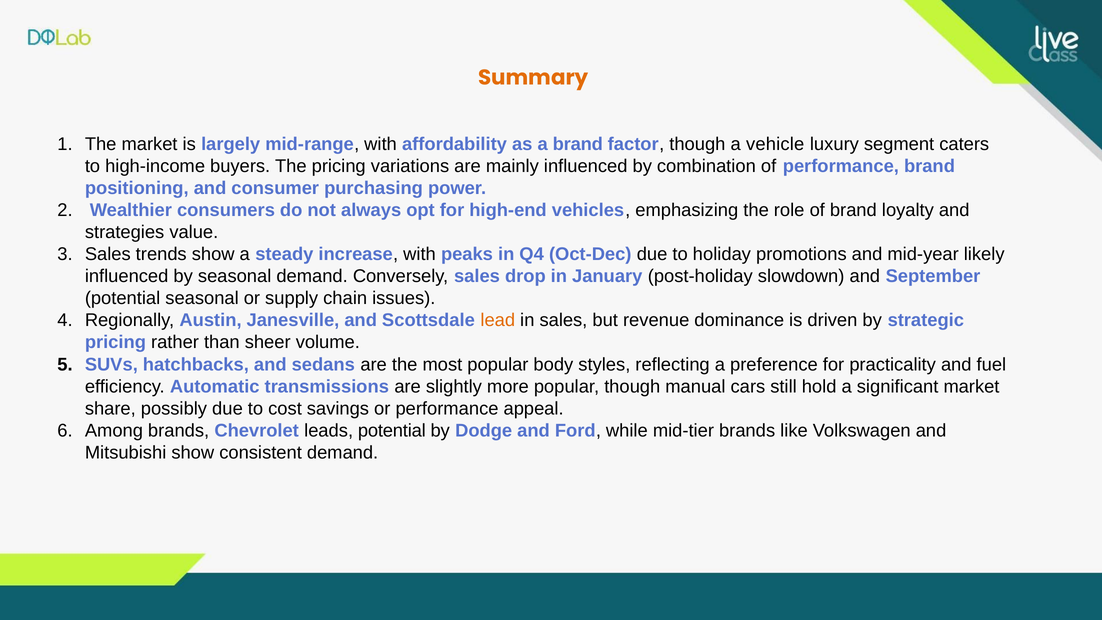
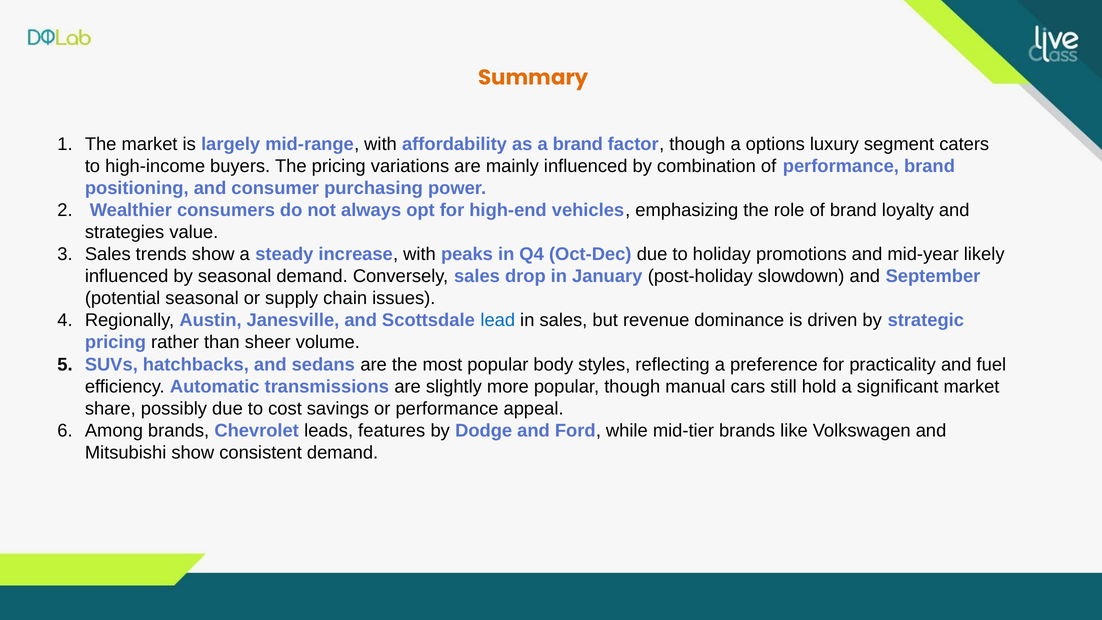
vehicle: vehicle -> options (775, 144)
lead colour: orange -> blue (498, 320)
leads potential: potential -> features (392, 431)
